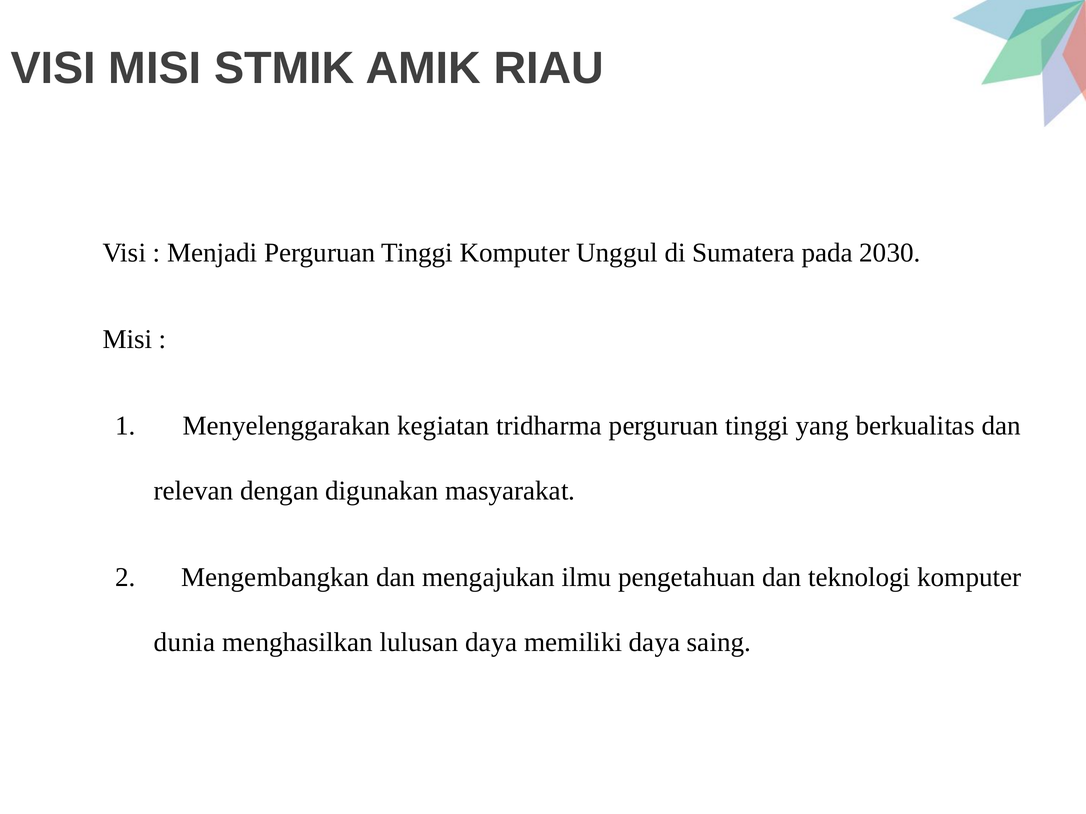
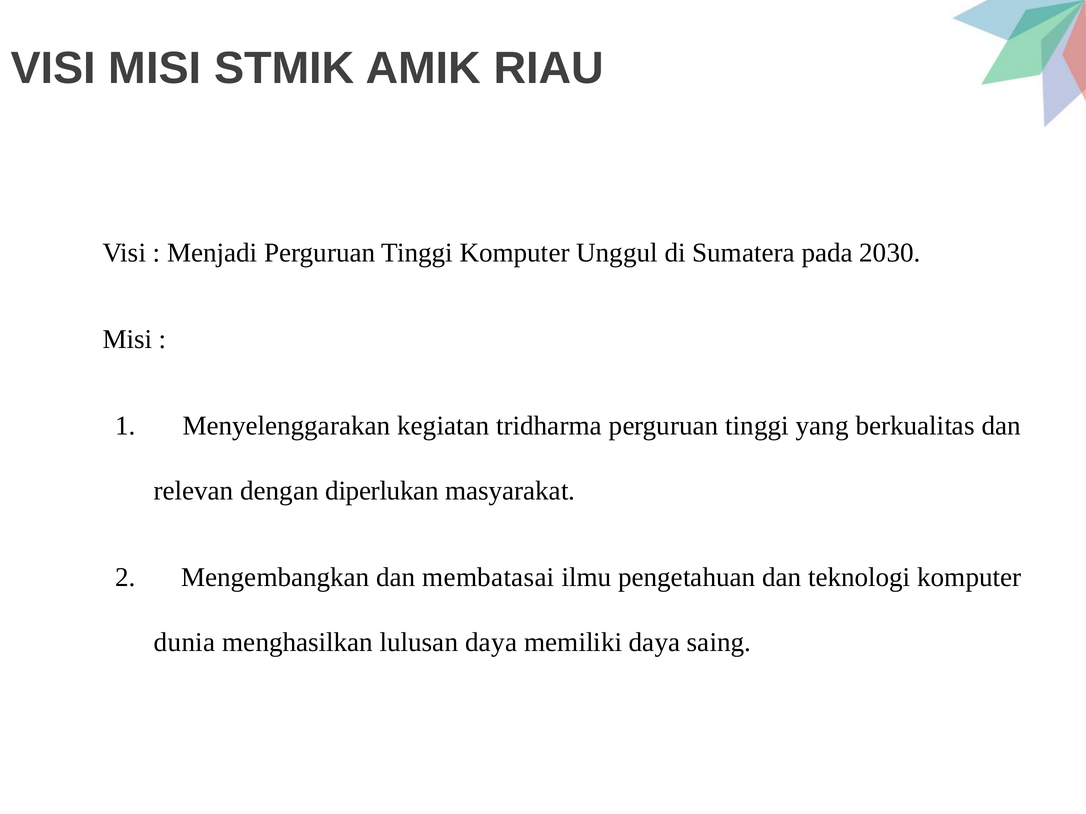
digunakan: digunakan -> diperlukan (382, 491)
mengajukan: mengajukan -> membatasai (488, 578)
